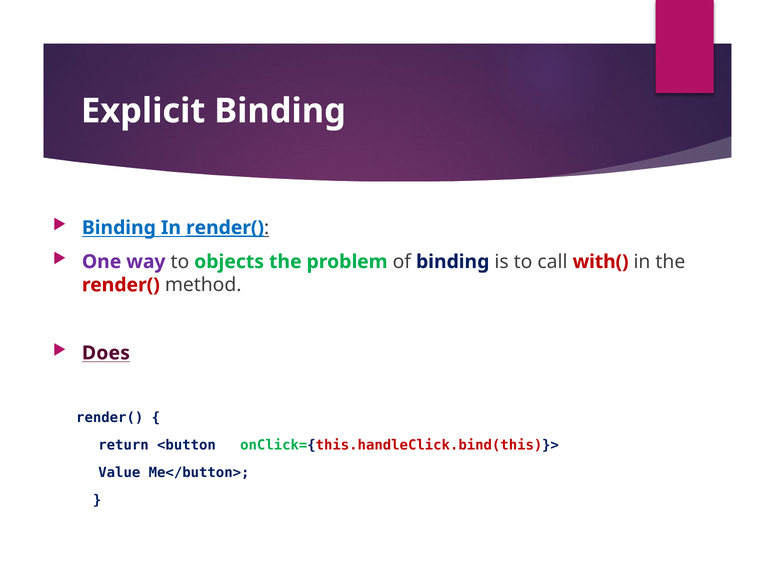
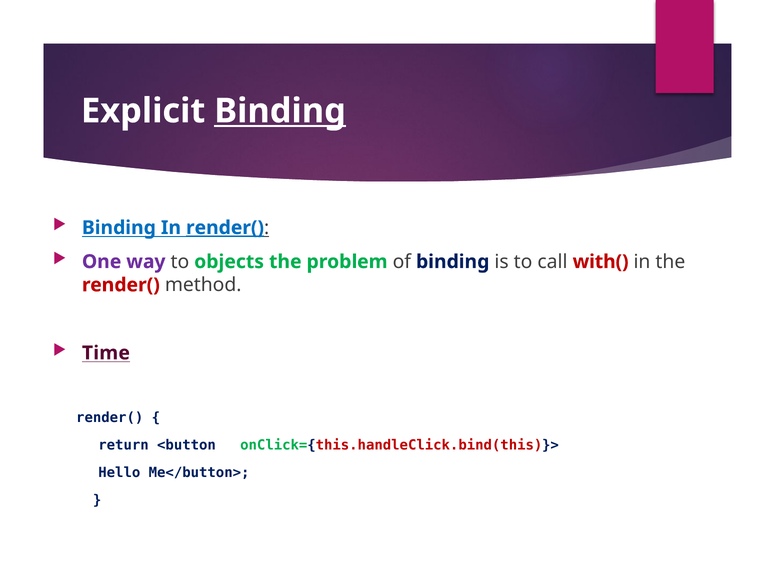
Binding underline: none -> present (280, 111)
Does: Does -> Time (106, 353)
Value: Value -> Hello (119, 472)
